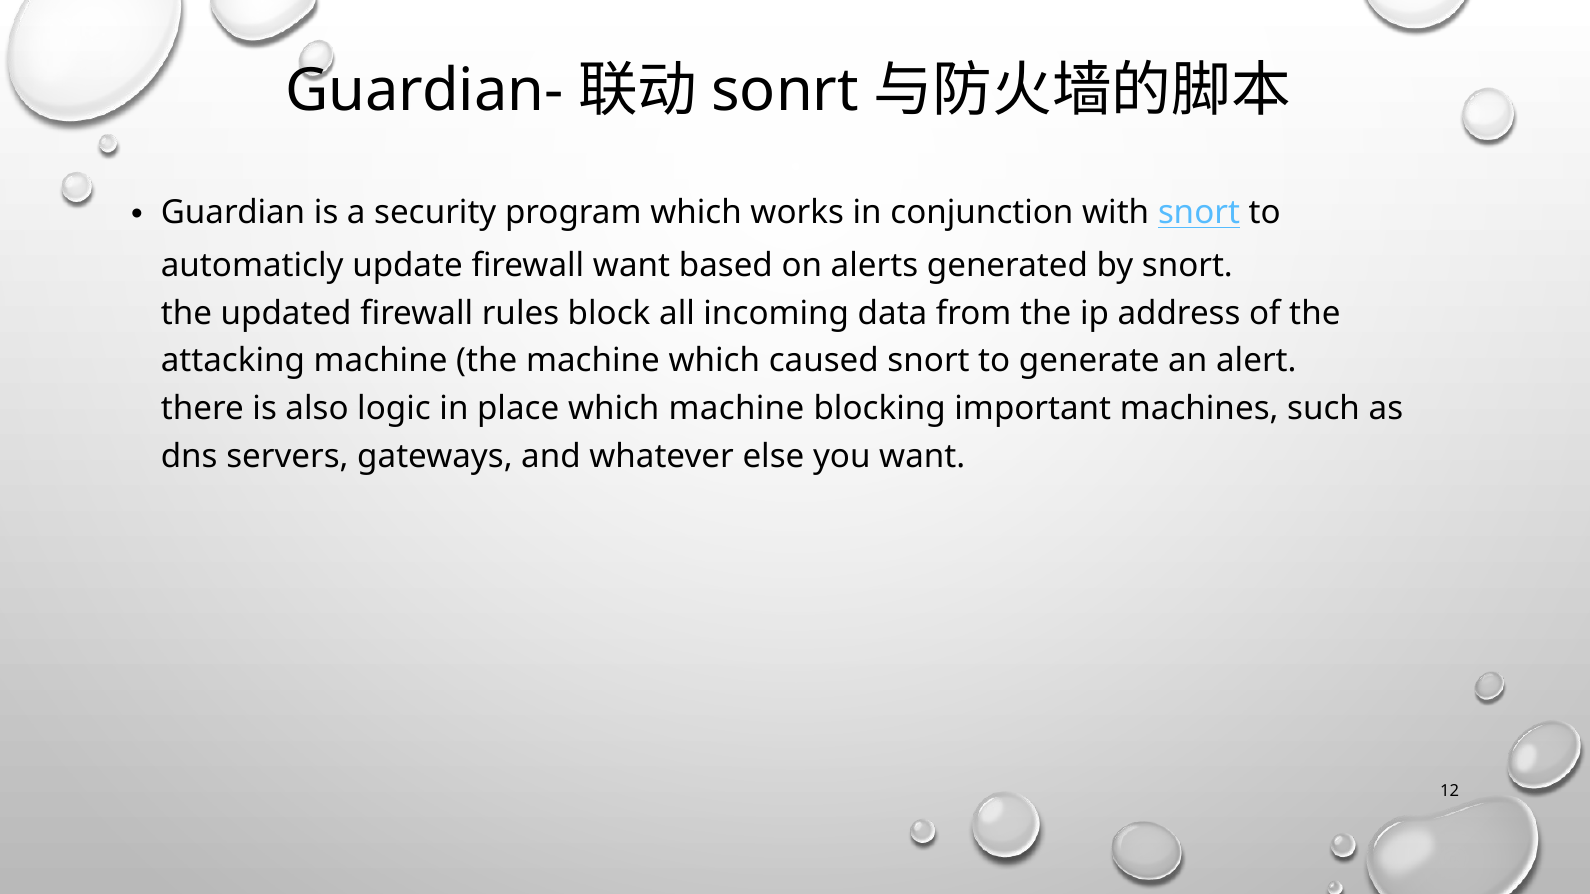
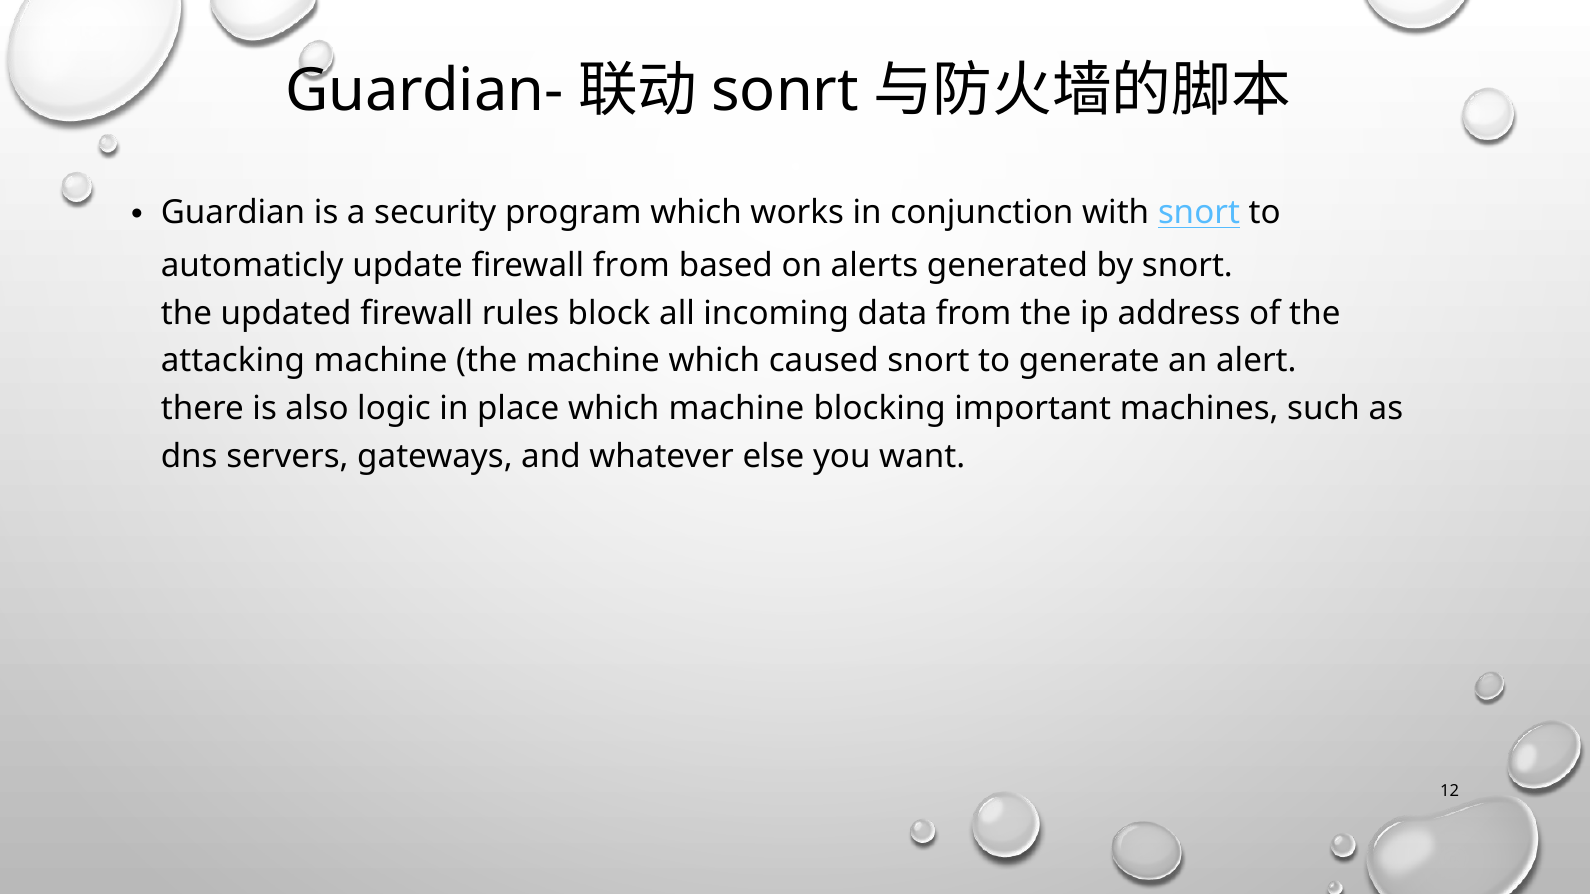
firewall want: want -> from (631, 266)
